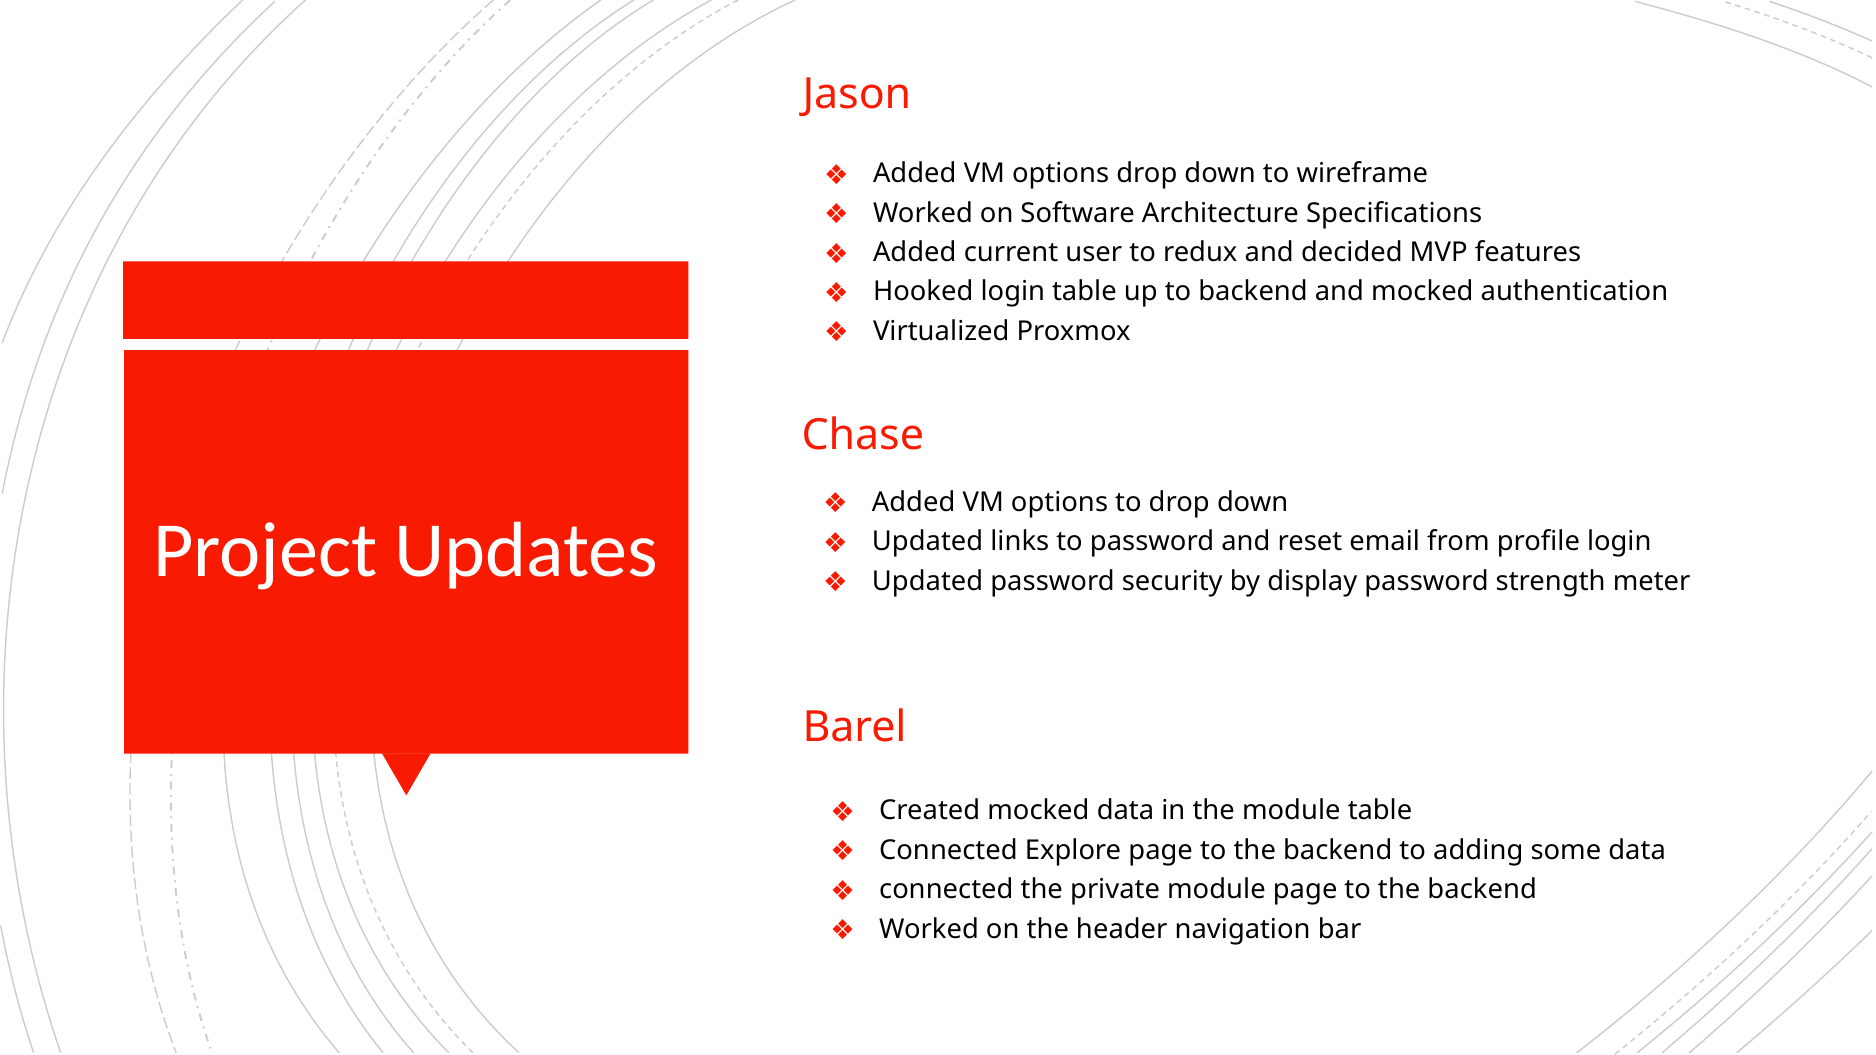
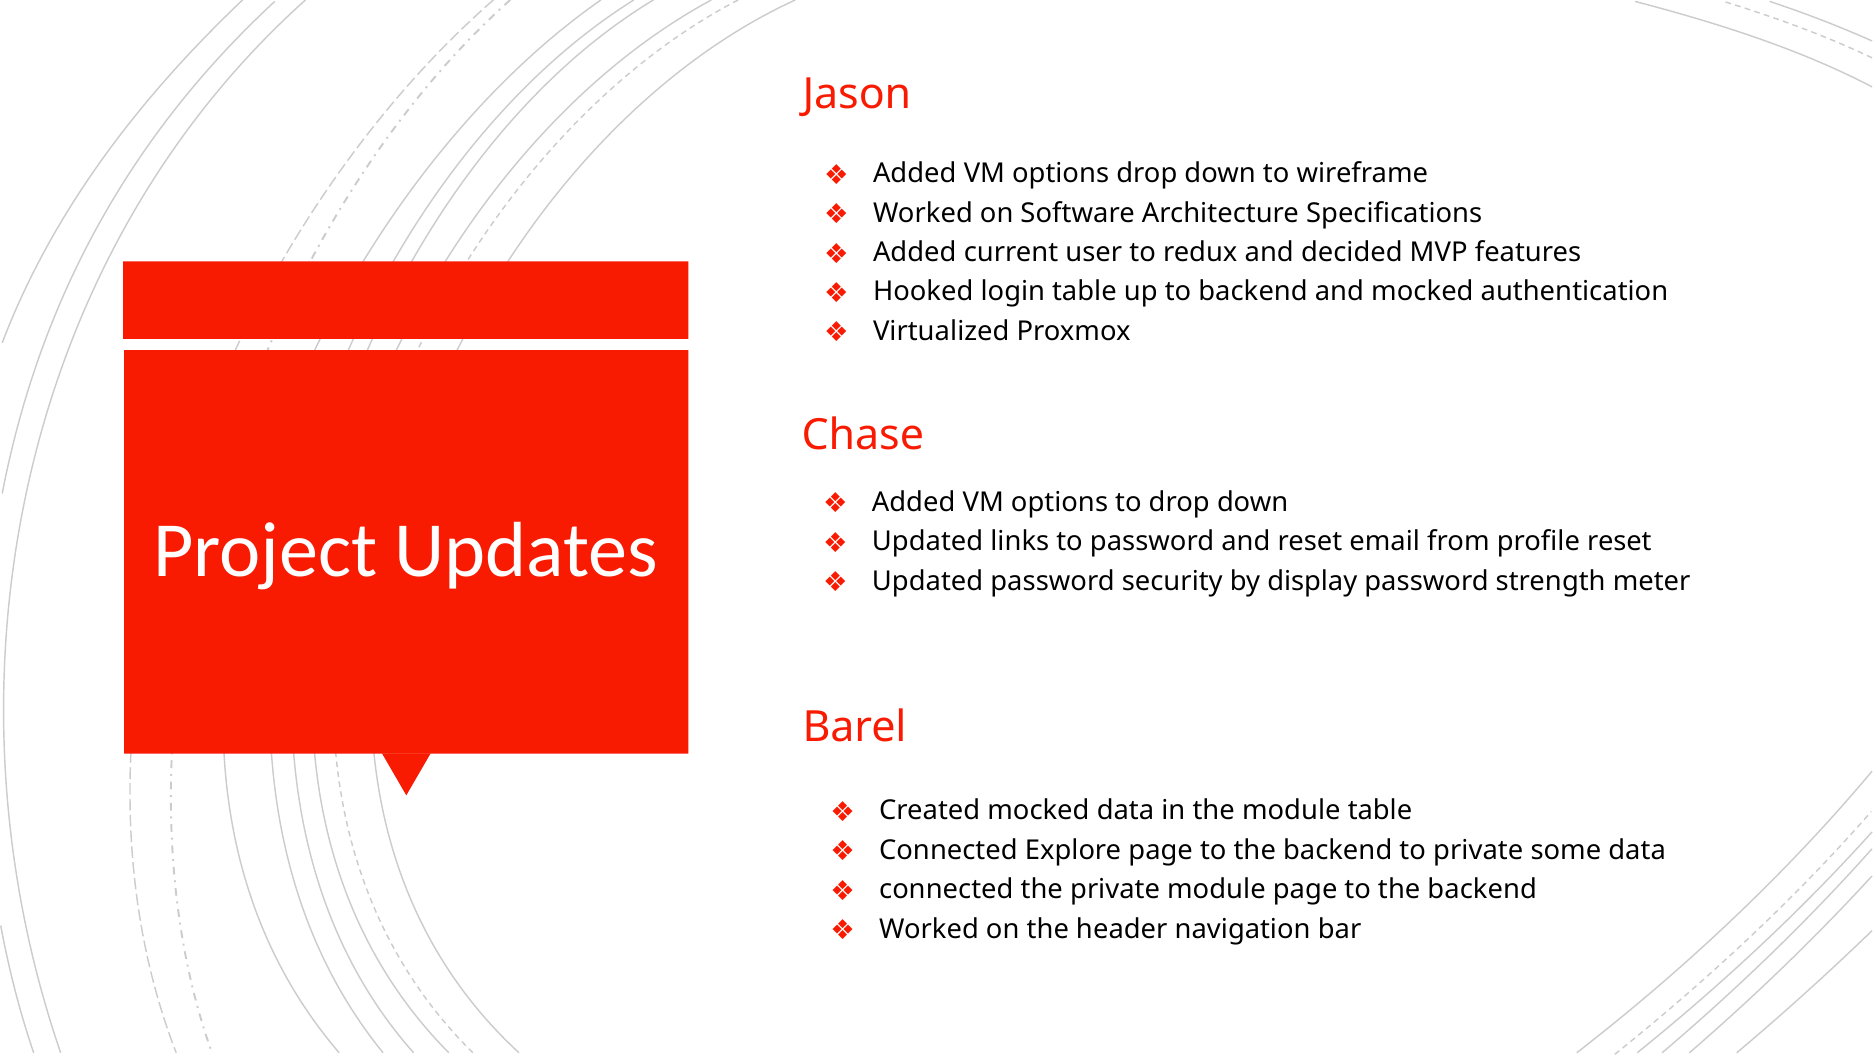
profile login: login -> reset (1619, 542)
to adding: adding -> private (1478, 851)
